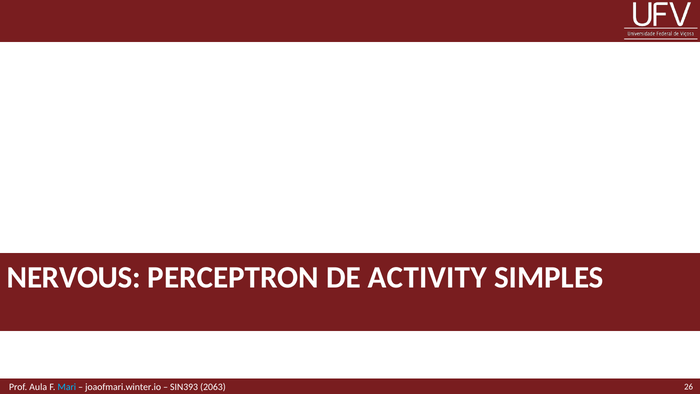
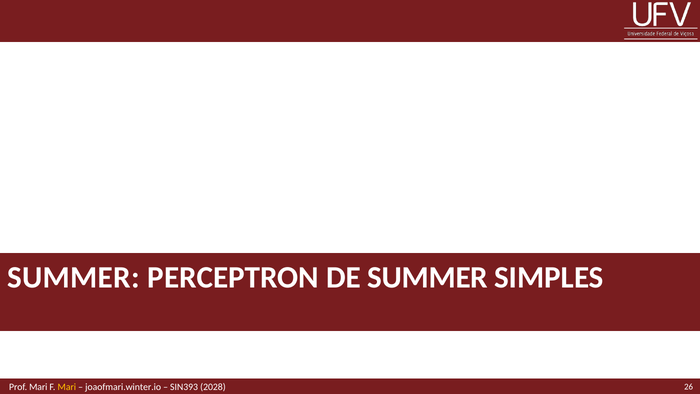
NERVOUS: NERVOUS -> SUMMER (74, 277)
DE ACTIVITY: ACTIVITY -> SUMMER (428, 277)
Prof Aula: Aula -> Mari (38, 387)
Mari colour: light blue -> yellow (67, 387)
2063: 2063 -> 2028 (213, 387)
